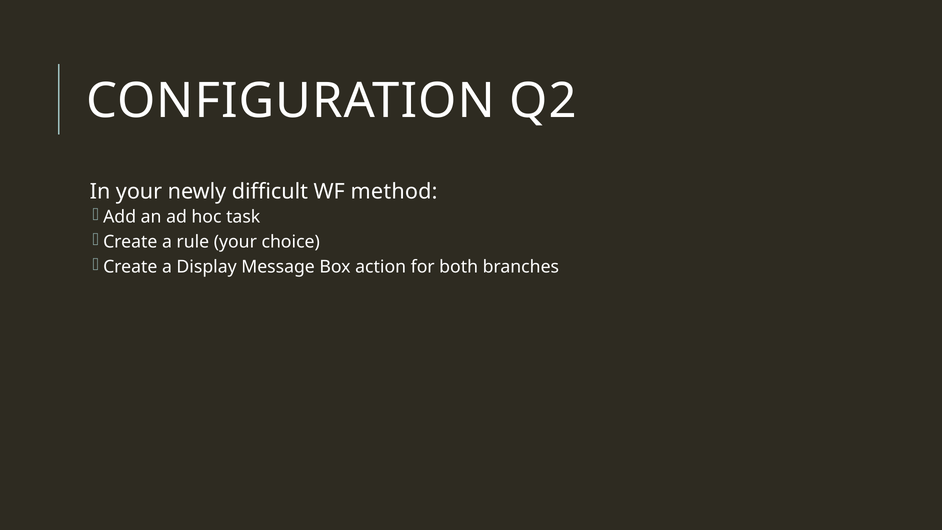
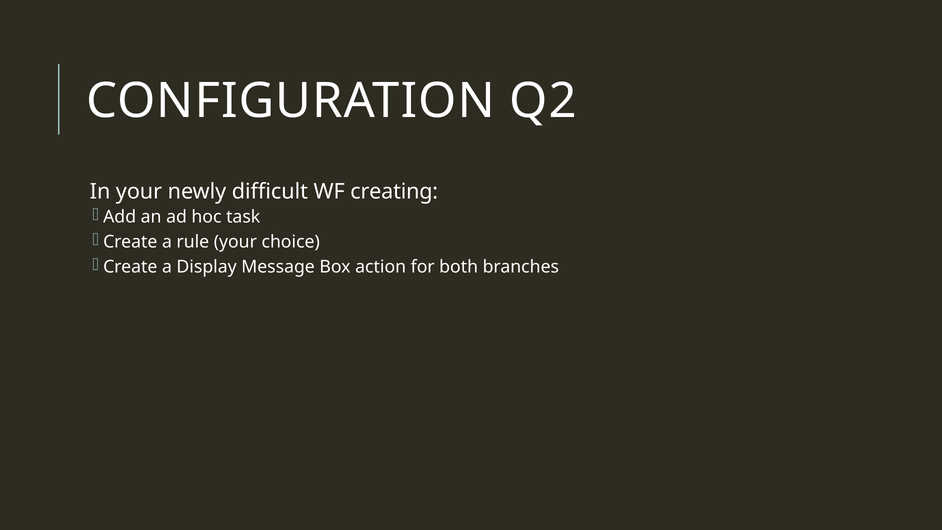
method: method -> creating (394, 192)
